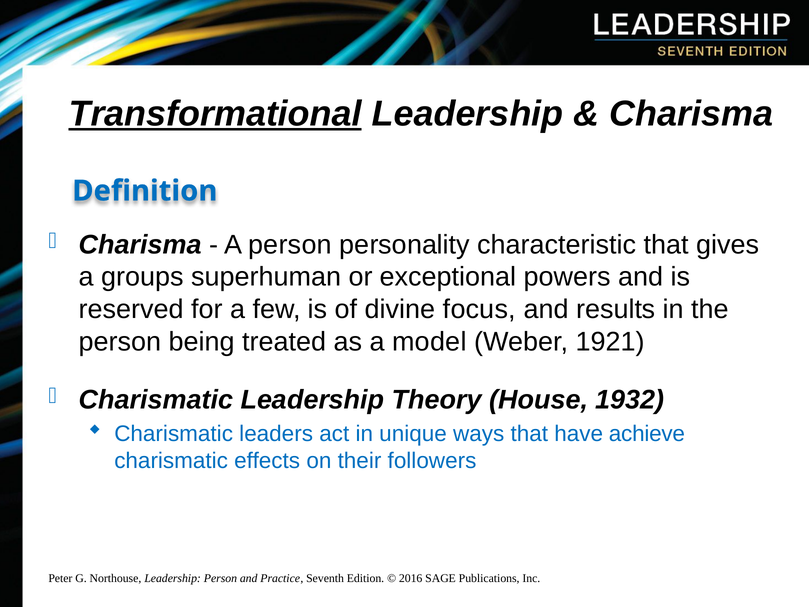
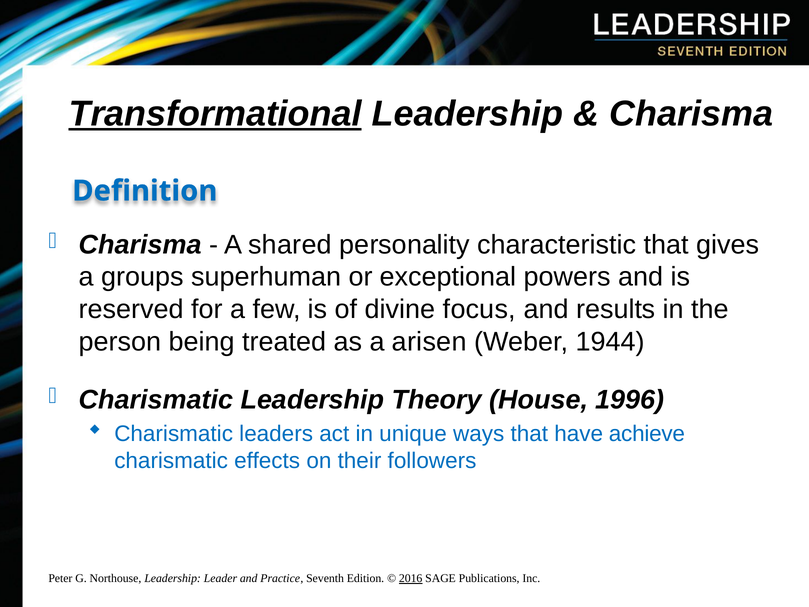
A person: person -> shared (290, 245)
model: model -> arisen (429, 342)
1921: 1921 -> 1944 (610, 342)
1932: 1932 -> 1996 (630, 400)
Leadership Person: Person -> Leader (220, 578)
2016 underline: none -> present (411, 578)
